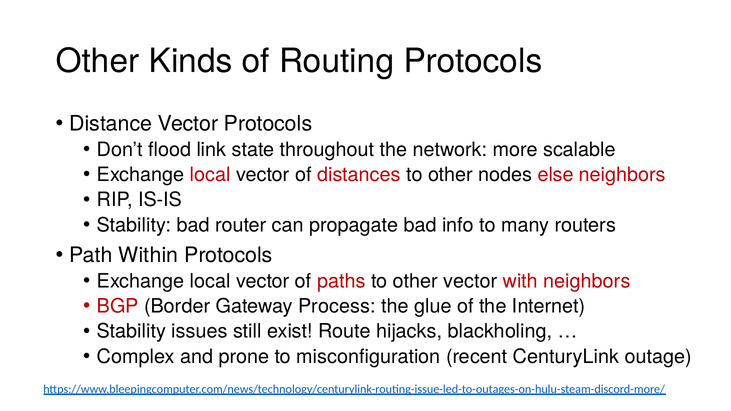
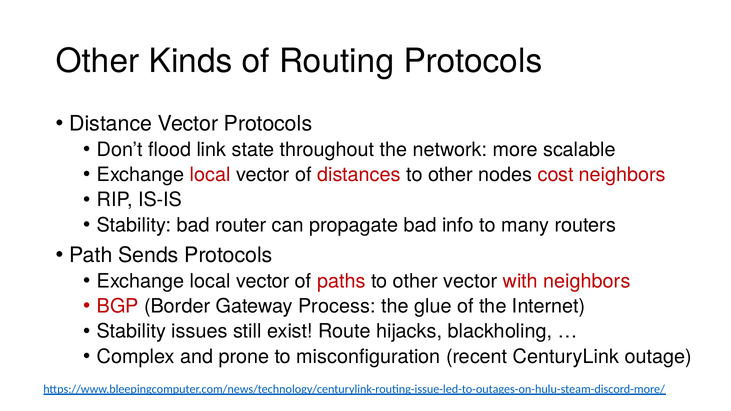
else: else -> cost (556, 175)
Within: Within -> Sends (148, 255)
